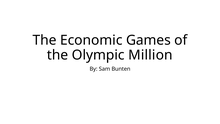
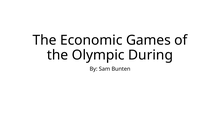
Million: Million -> During (151, 55)
